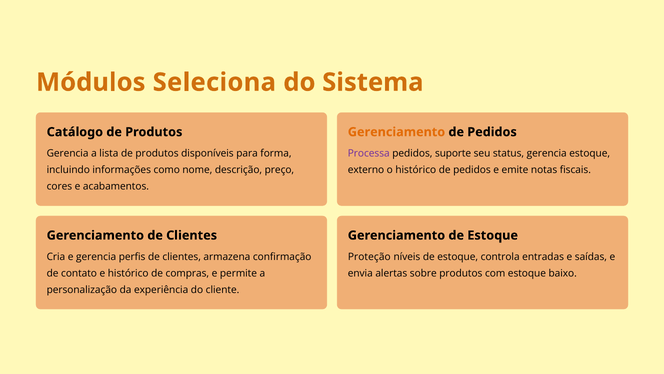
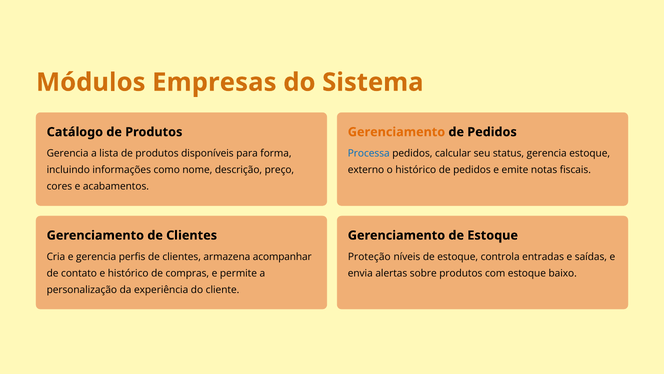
Seleciona: Seleciona -> Empresas (214, 82)
Processa colour: purple -> blue (369, 153)
suporte: suporte -> calcular (453, 153)
confirmação: confirmação -> acompanhar (282, 257)
